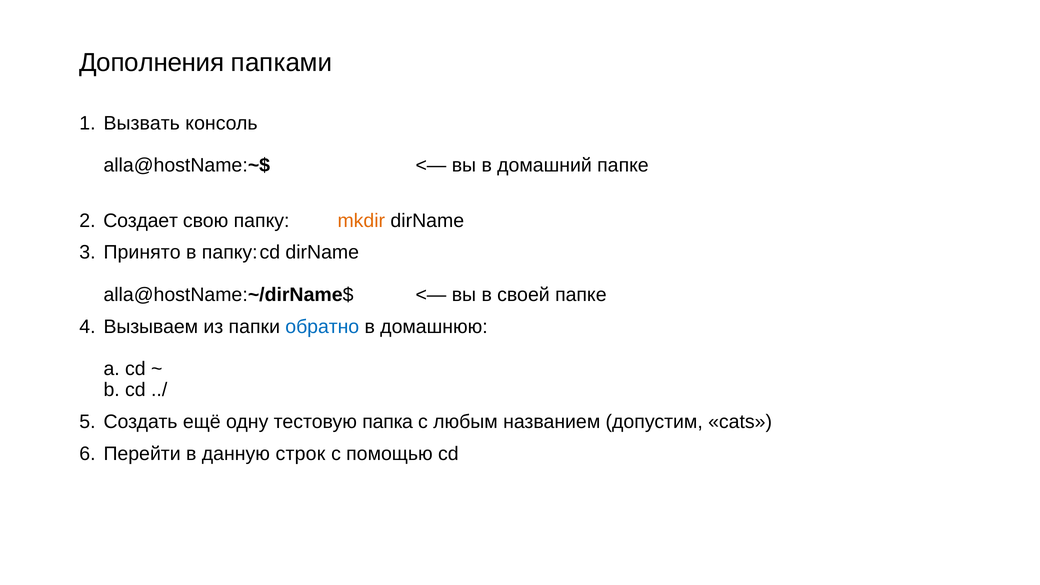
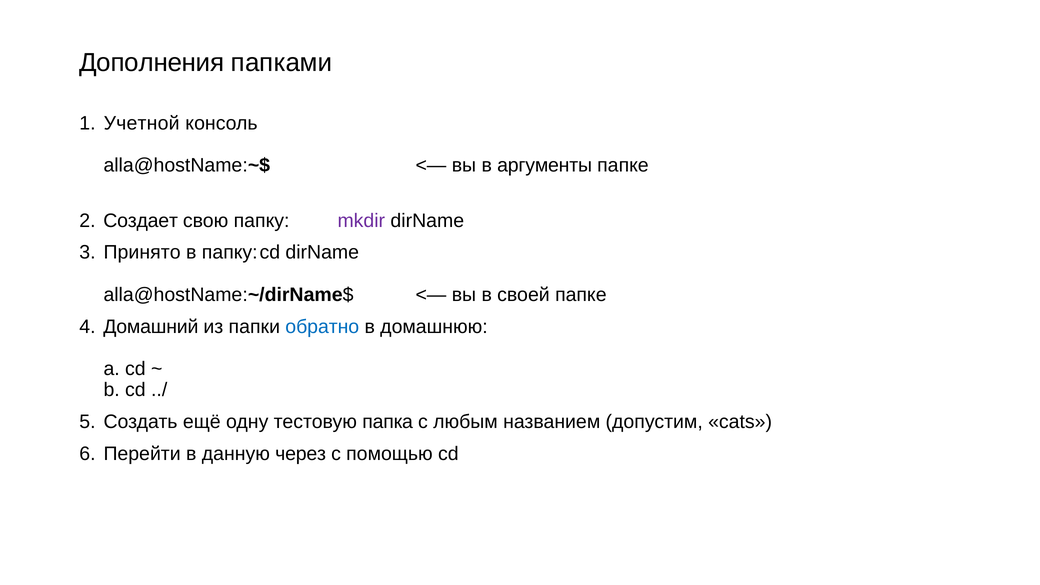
Вызвать: Вызвать -> Учетной (142, 123)
домашний: домашний -> аргументы (545, 165)
mkdir colour: orange -> purple (361, 221)
Вызываем: Вызываем -> Домашний (151, 327)
строк: строк -> через (301, 454)
